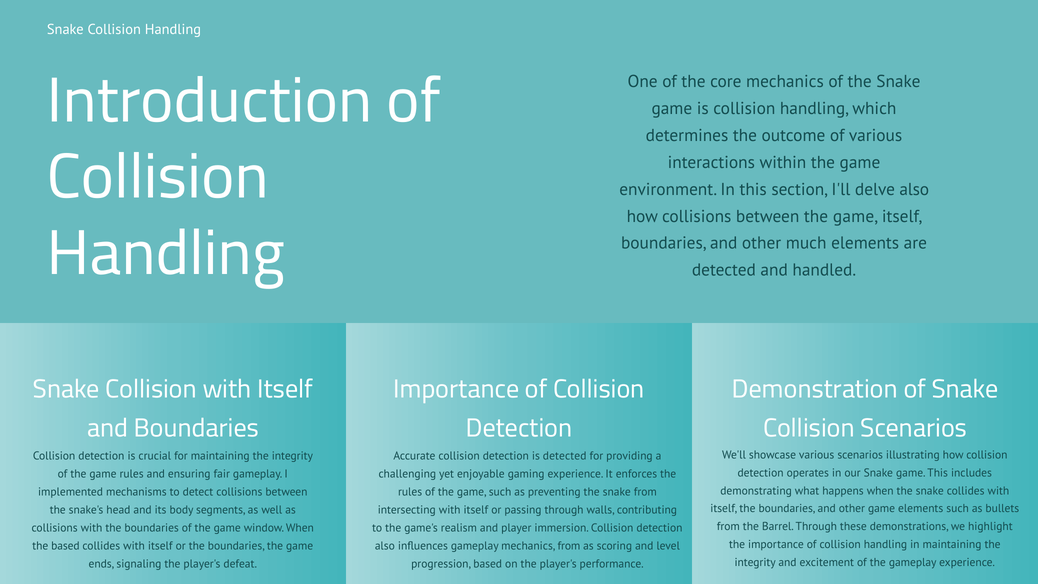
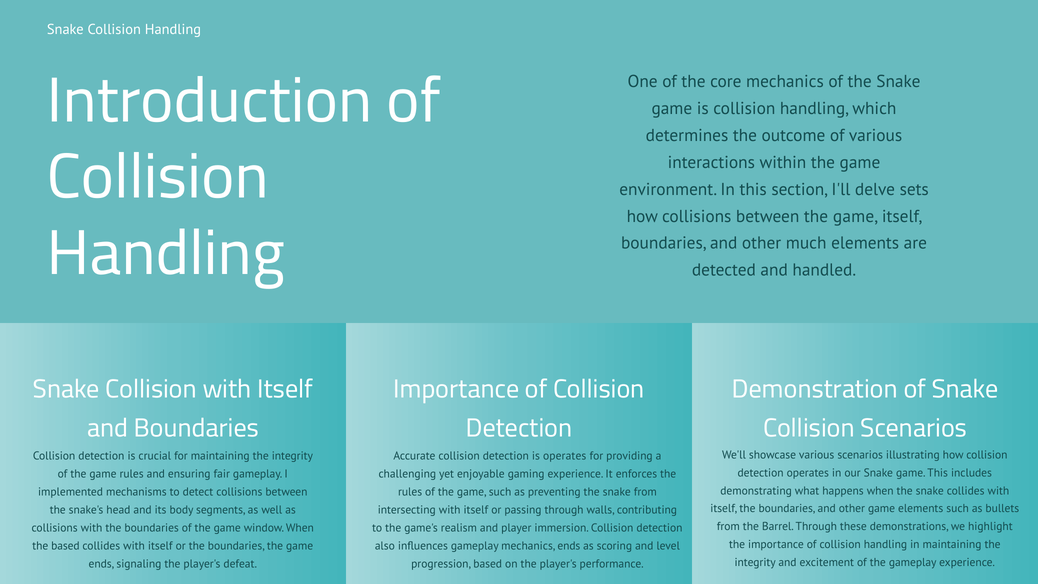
delve also: also -> sets (914, 189)
is detected: detected -> operates (565, 456)
mechanics from: from -> ends (569, 546)
